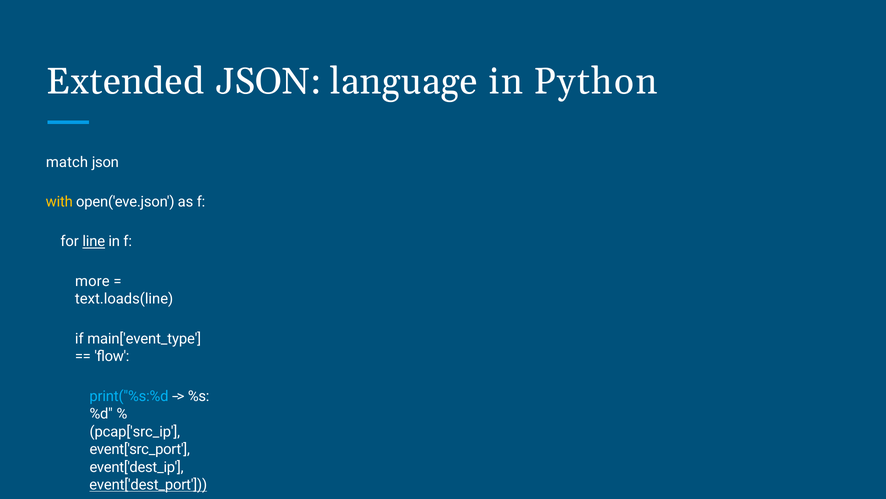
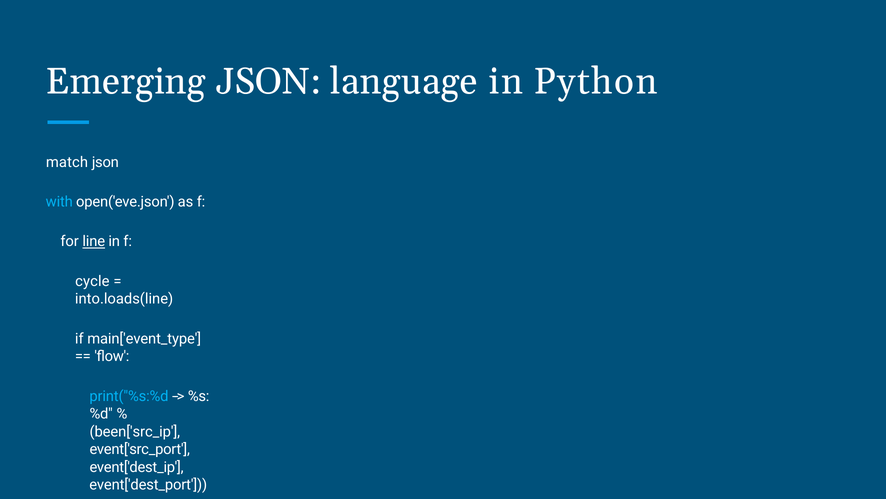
Extended: Extended -> Emerging (126, 81)
with colour: yellow -> light blue (59, 202)
more: more -> cycle (92, 281)
text.loads(line: text.loads(line -> into.loads(line (124, 299)
pcap['src_ip: pcap['src_ip -> been['src_ip (135, 431)
event['dest_port underline: present -> none (148, 484)
